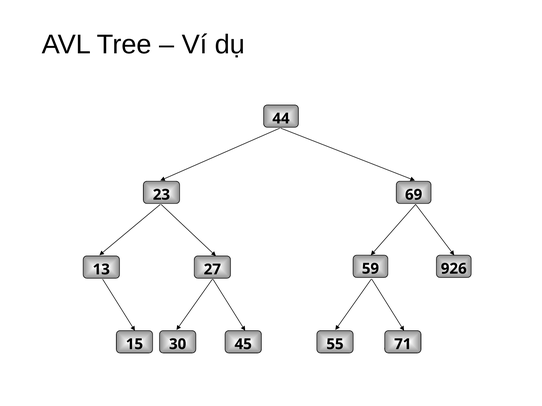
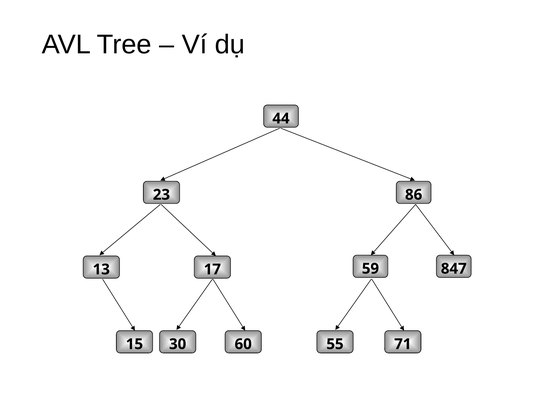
69: 69 -> 86 (414, 195)
27: 27 -> 17 (212, 270)
926: 926 -> 847 (454, 269)
45: 45 -> 60 (243, 345)
